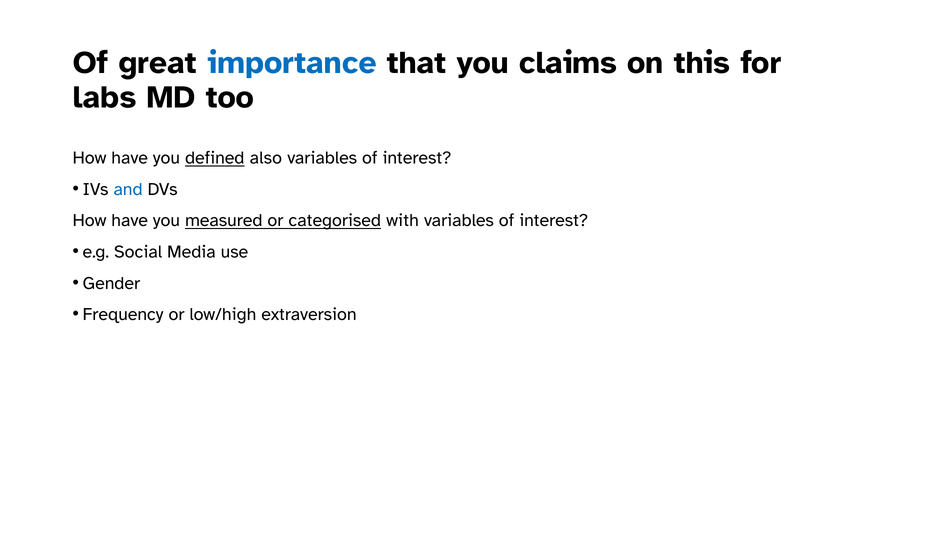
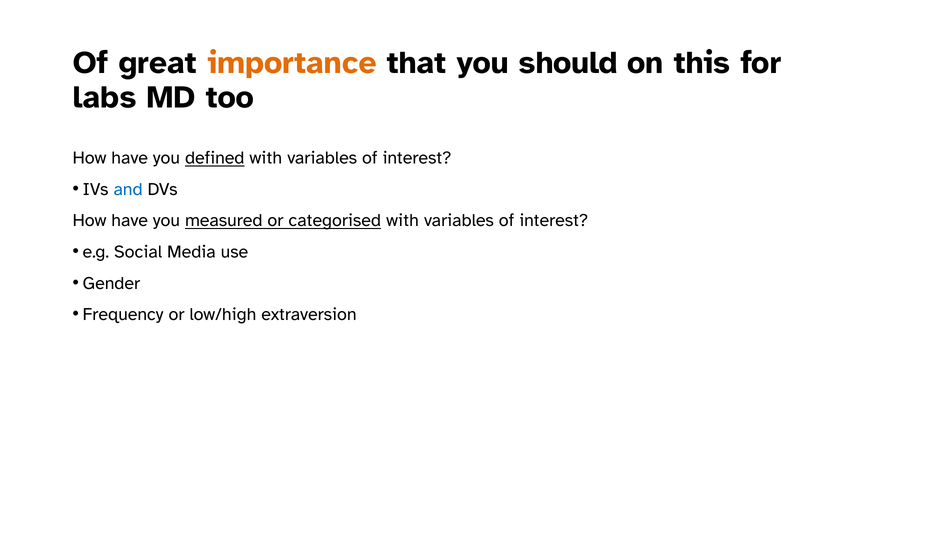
importance colour: blue -> orange (292, 63)
claims: claims -> should (568, 63)
defined also: also -> with (266, 158)
